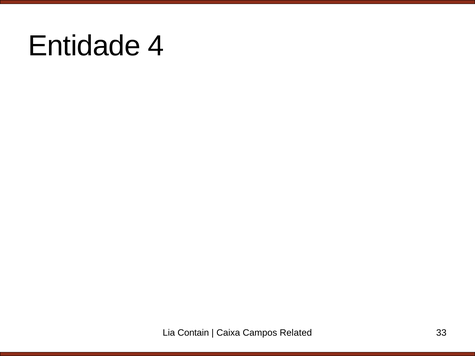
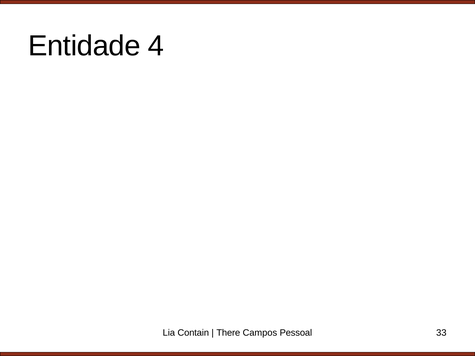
Caixa: Caixa -> There (228, 333)
Related: Related -> Pessoal (296, 333)
